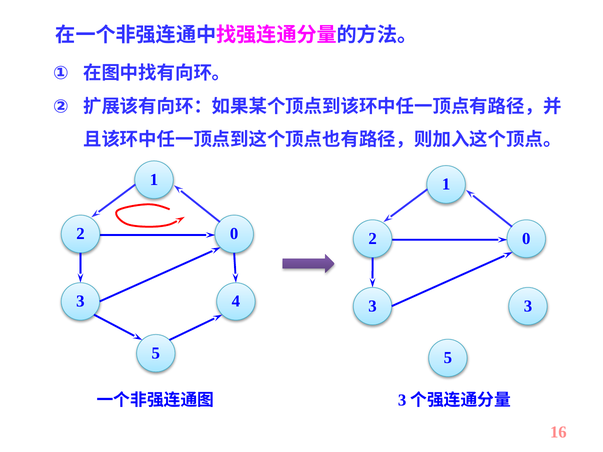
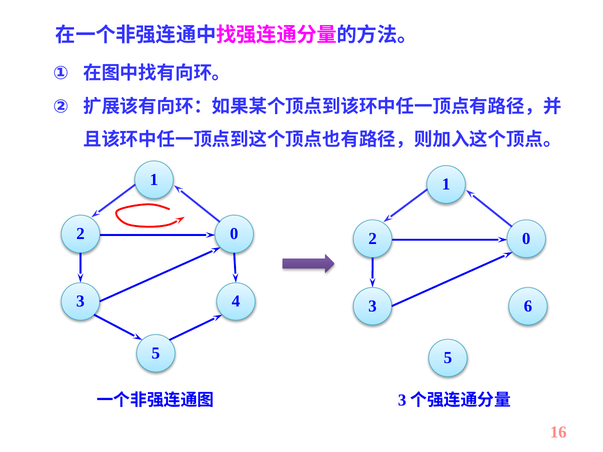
3 3: 3 -> 6 (528, 306)
